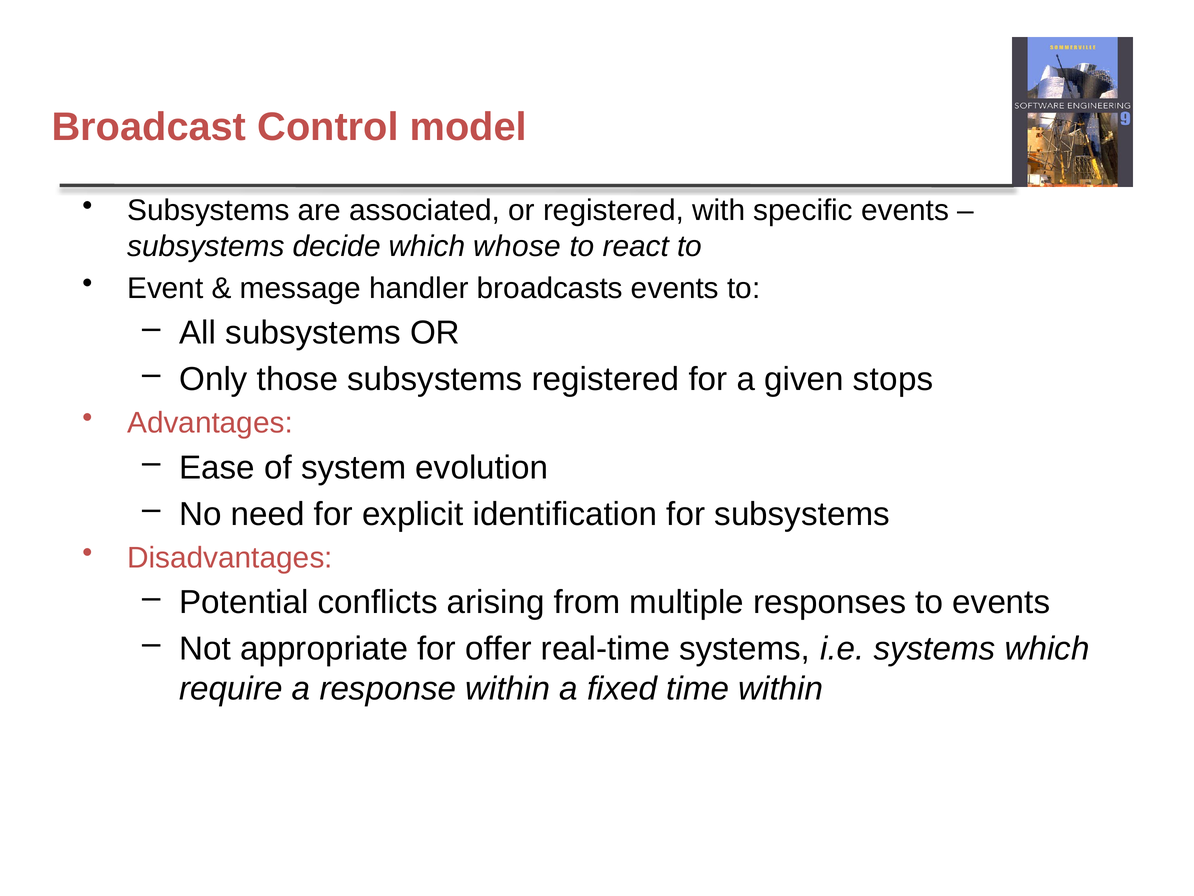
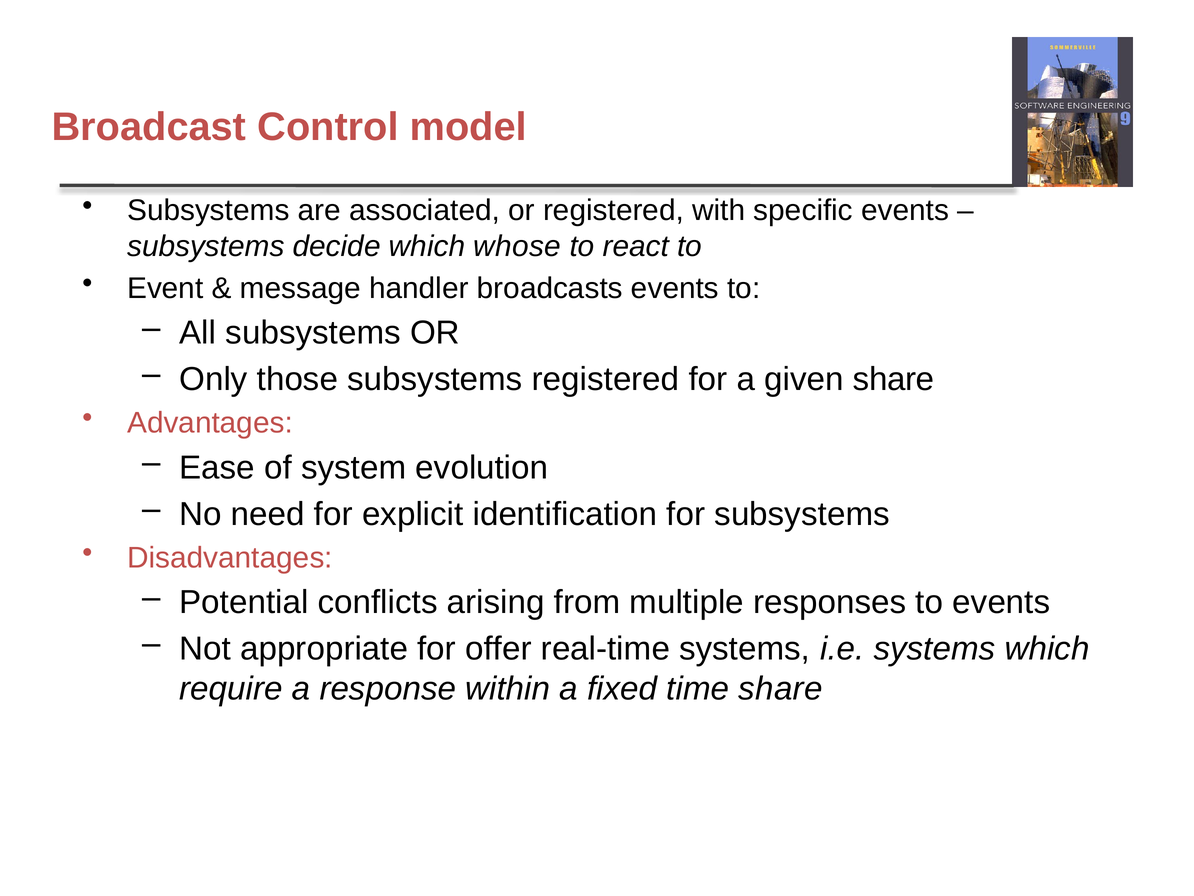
given stops: stops -> share (894, 379)
time within: within -> share (781, 688)
